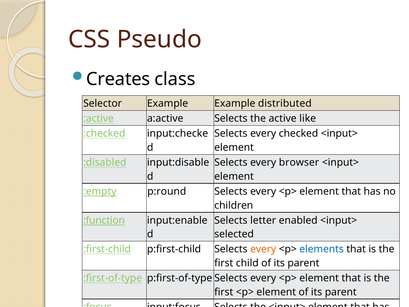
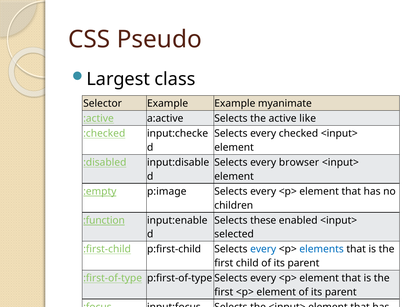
Creates: Creates -> Largest (118, 79)
distributed: distributed -> myanimate (285, 103)
p:round: p:round -> p:image (167, 191)
letter: letter -> these (263, 220)
every colour: orange -> blue (263, 249)
